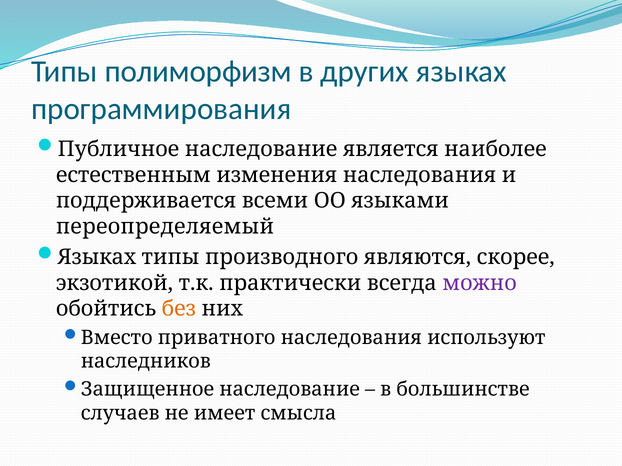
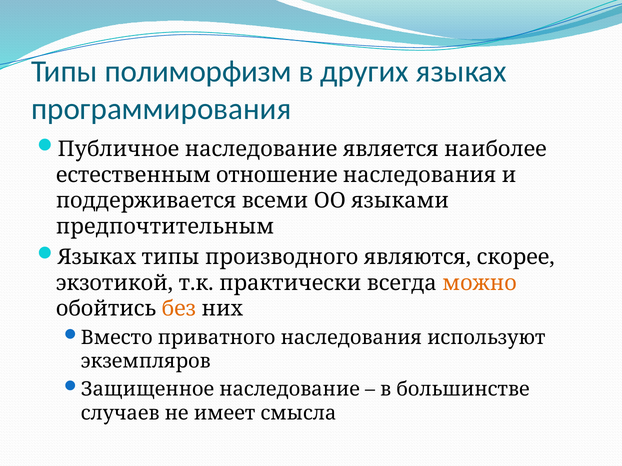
изменения: изменения -> отношение (277, 175)
переопределяемый: переопределяемый -> предпочтительным (165, 227)
можно colour: purple -> orange (480, 283)
наследников: наследников -> экземпляров (146, 362)
